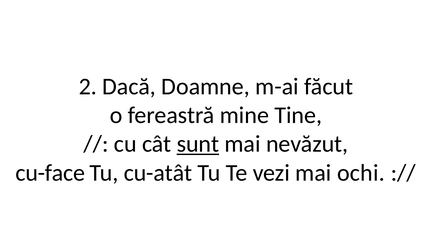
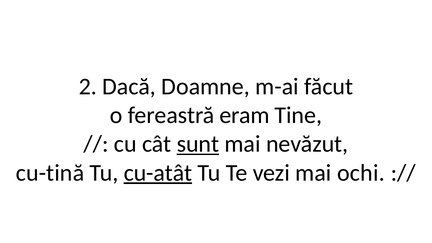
mine: mine -> eram (245, 115)
cu-face: cu-face -> cu-tină (50, 173)
cu-atât underline: none -> present (158, 173)
